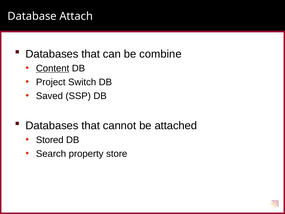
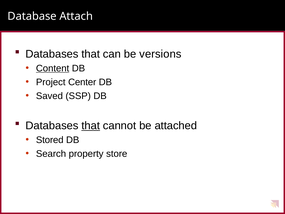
combine: combine -> versions (160, 54)
Switch: Switch -> Center (82, 82)
that underline: none -> present (91, 126)
